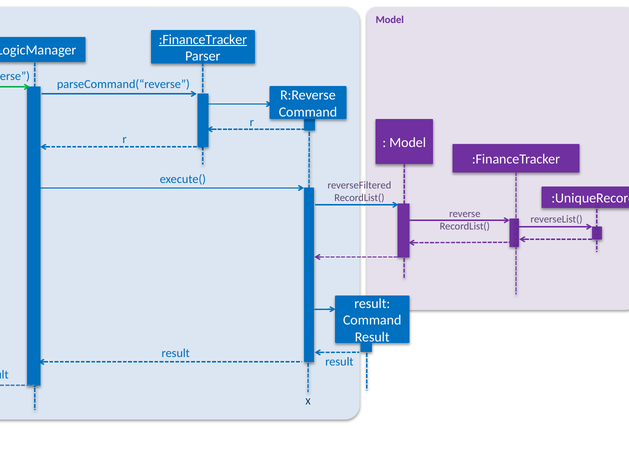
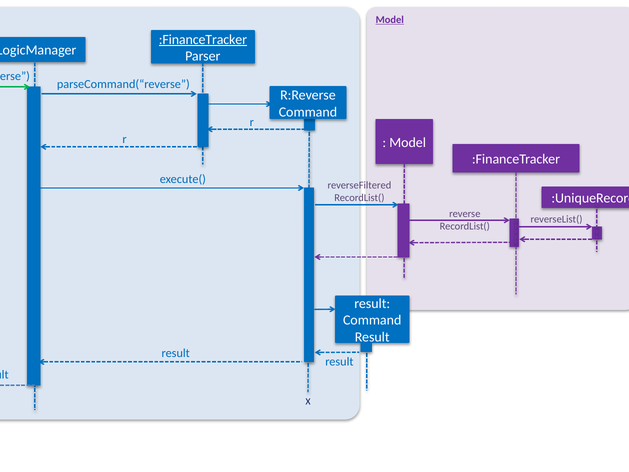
Model underline: none -> present (390, 20)
